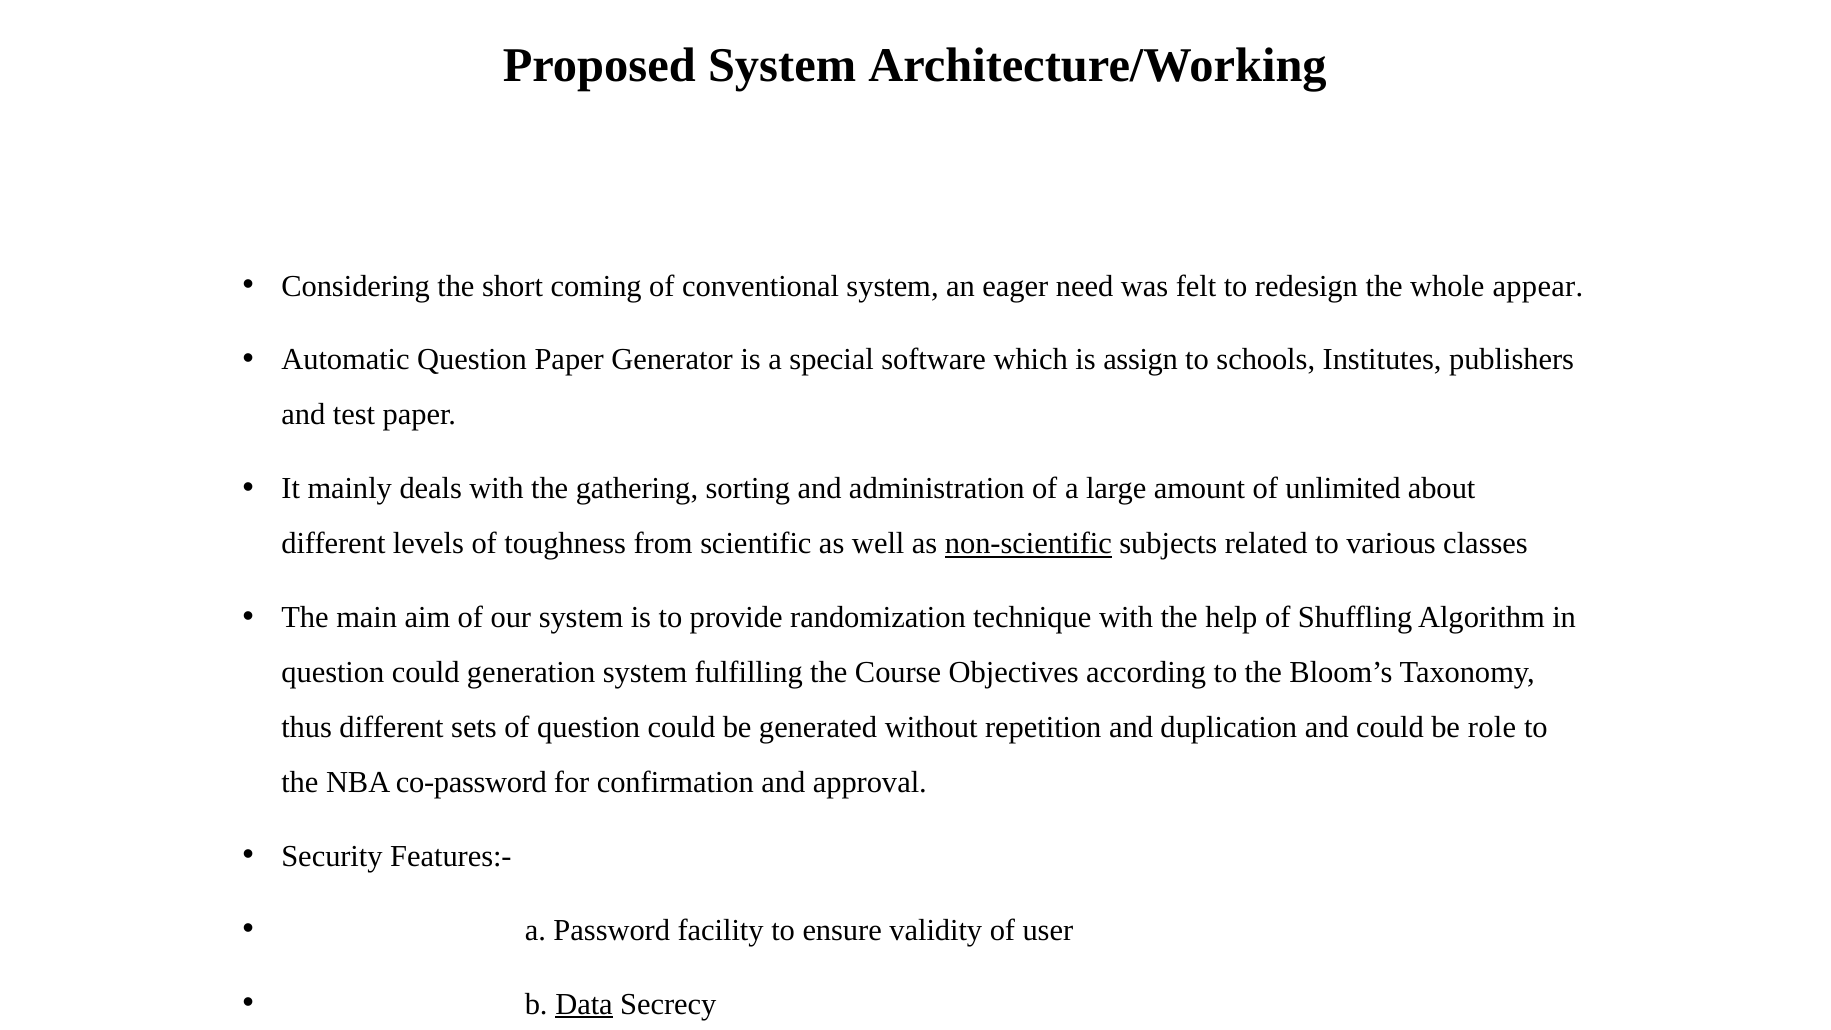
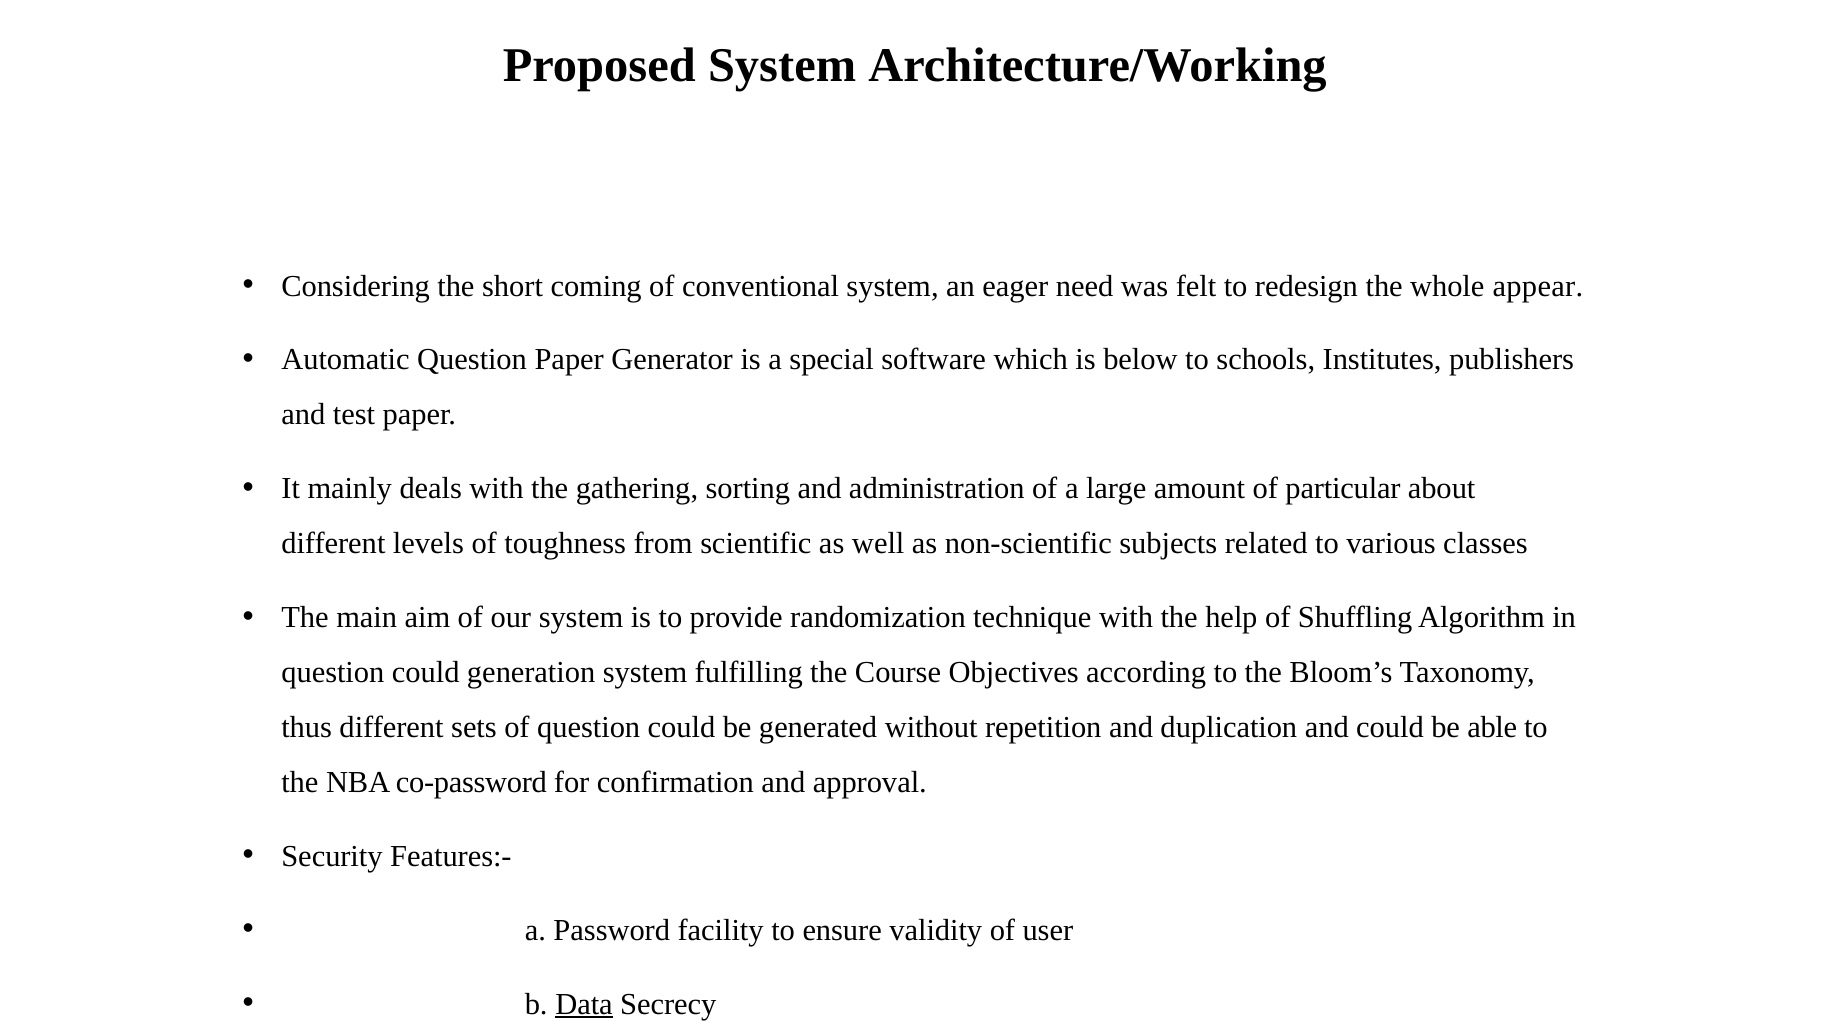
assign: assign -> below (1140, 360)
unlimited: unlimited -> particular (1343, 489)
non-scientific underline: present -> none (1028, 544)
role: role -> able (1492, 727)
